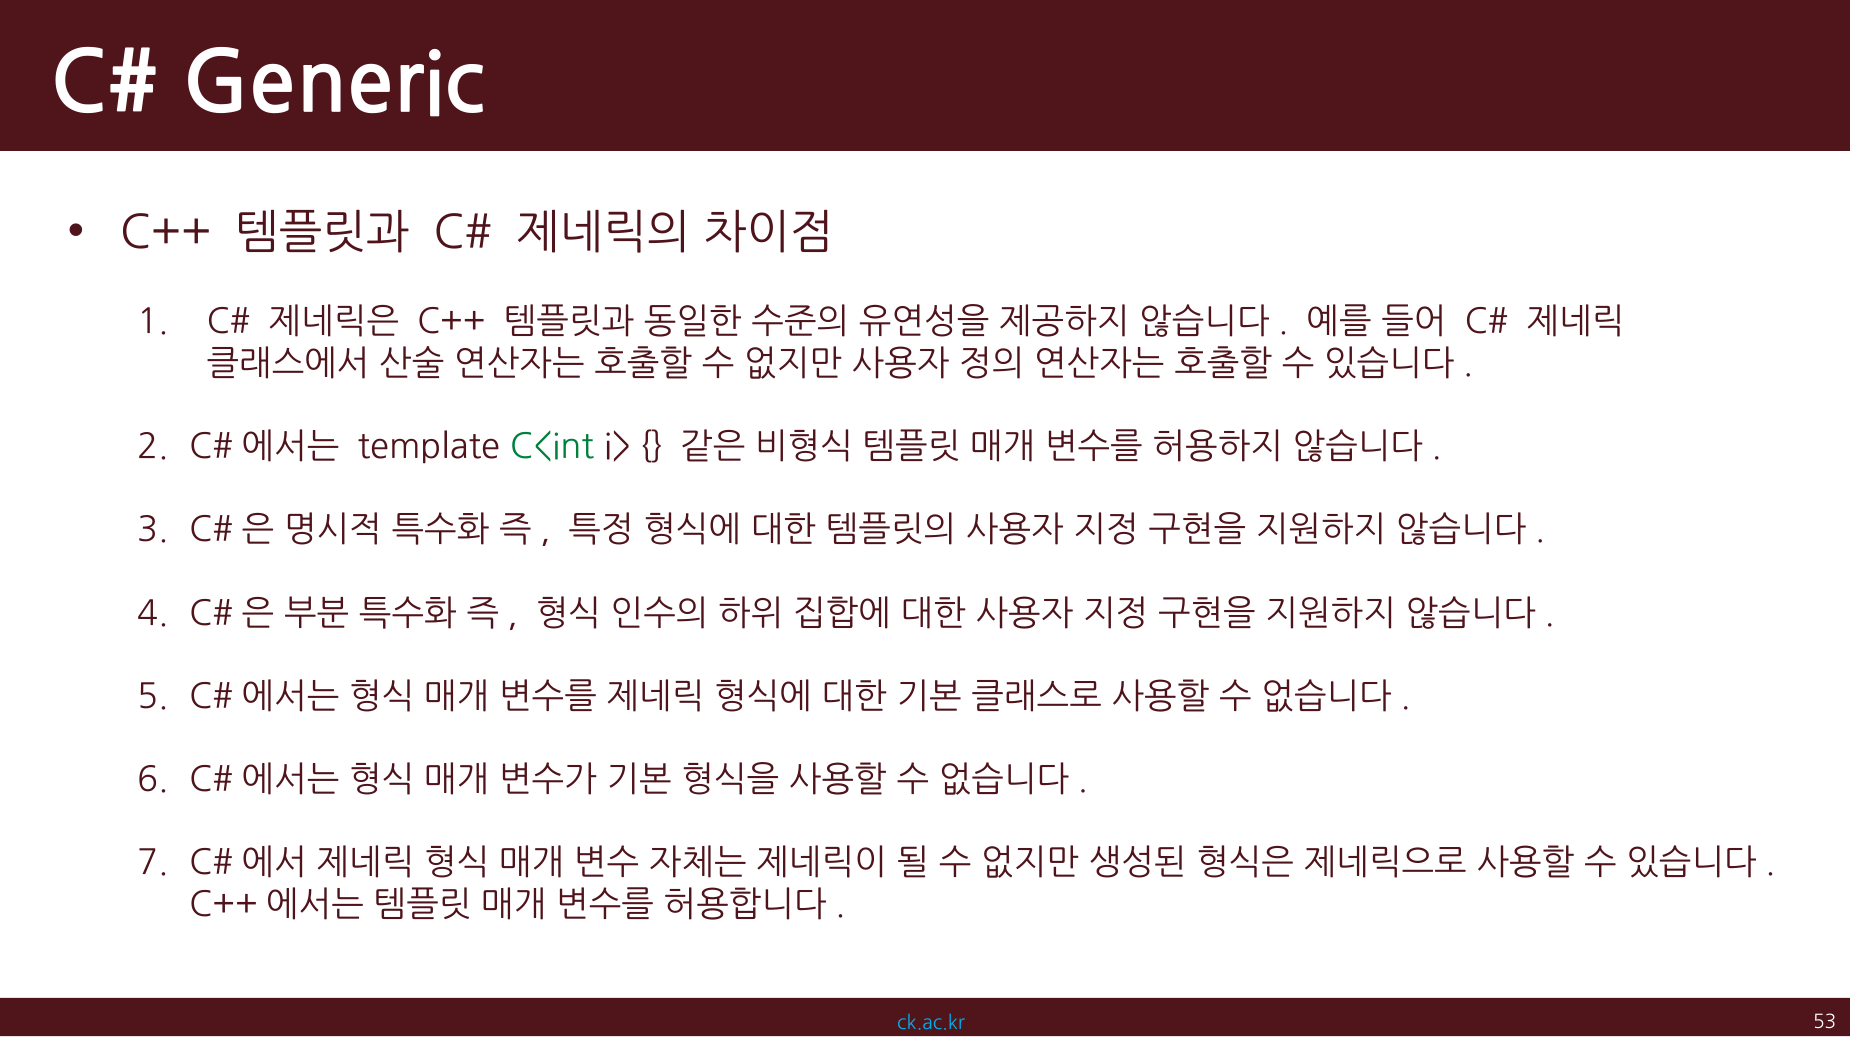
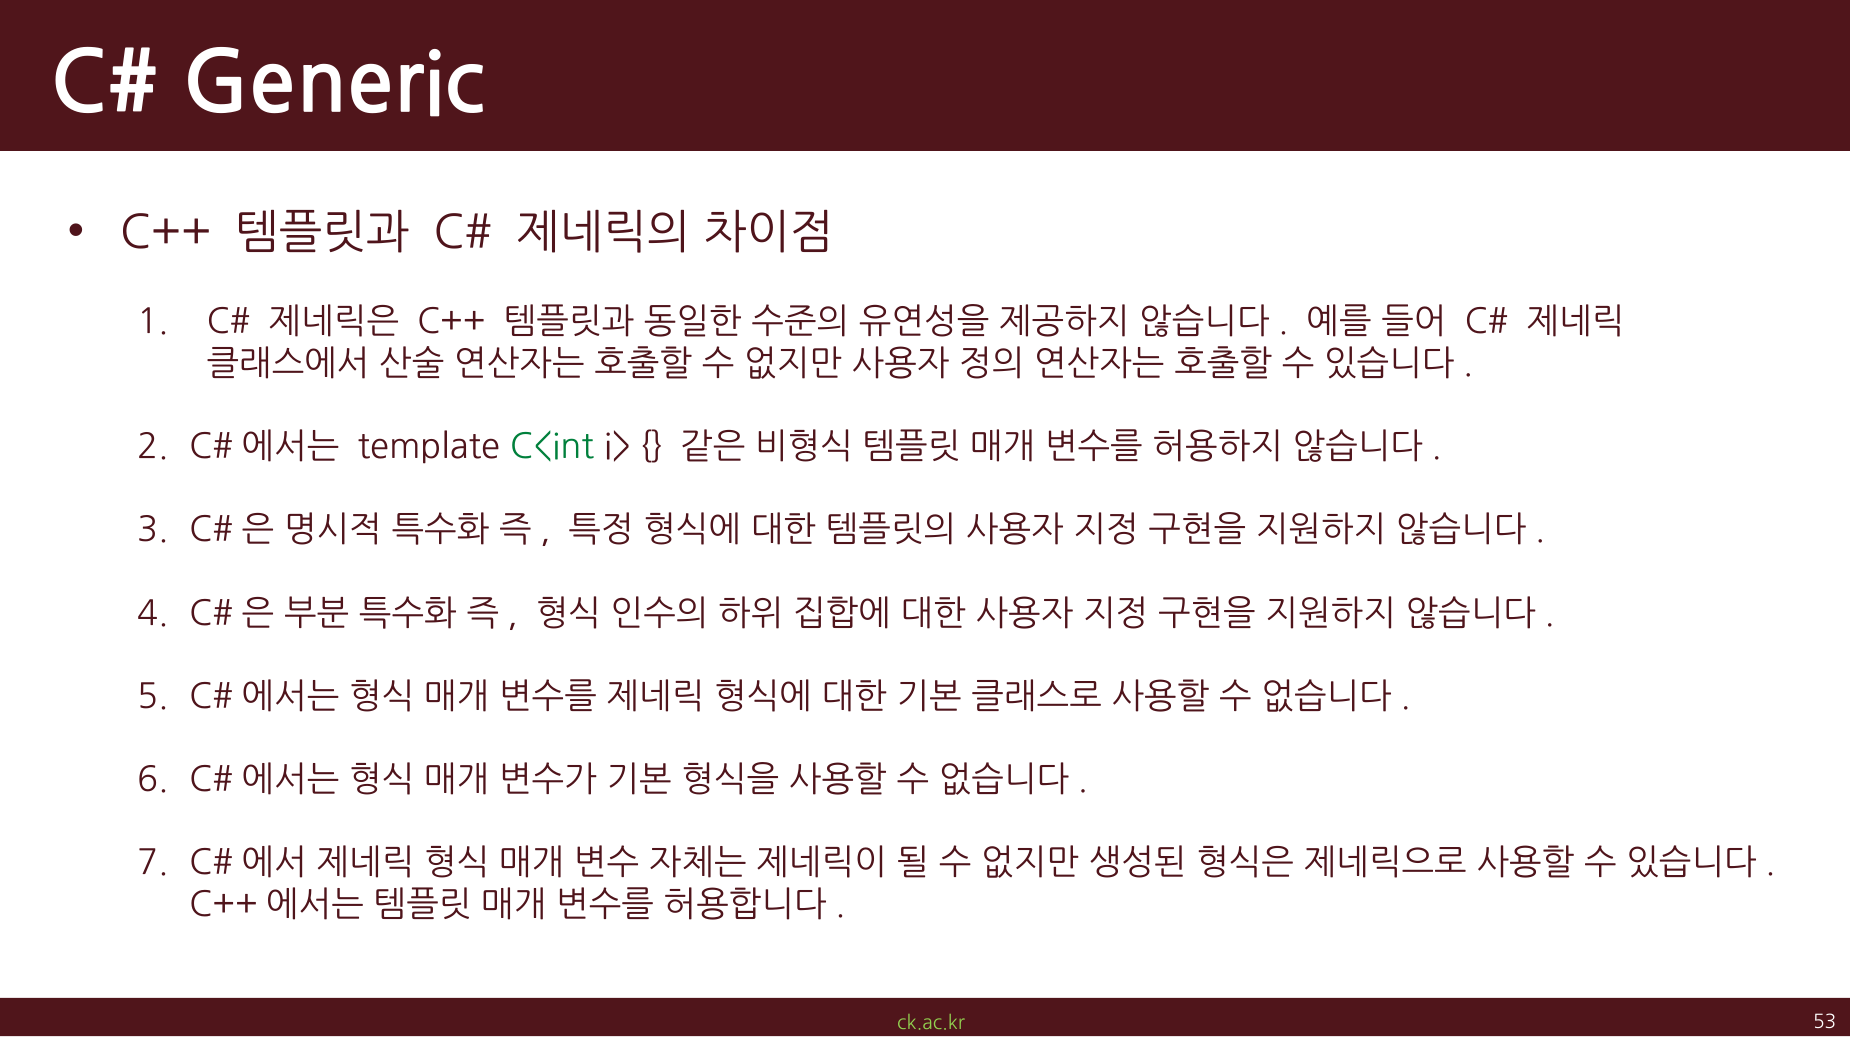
ck.ac.kr colour: light blue -> light green (931, 1024)
